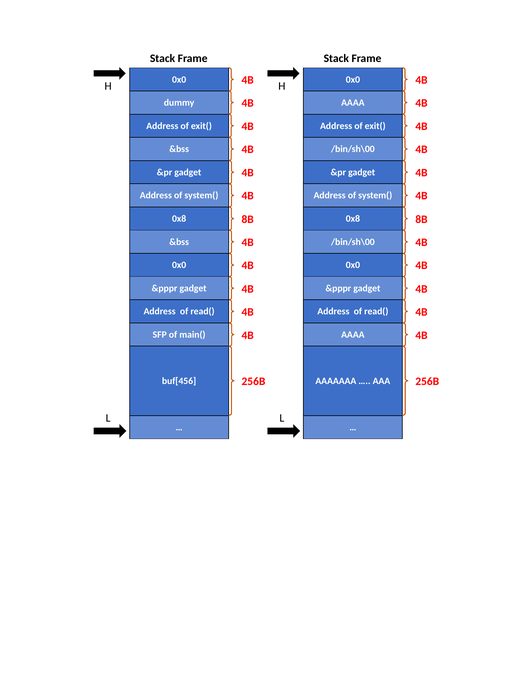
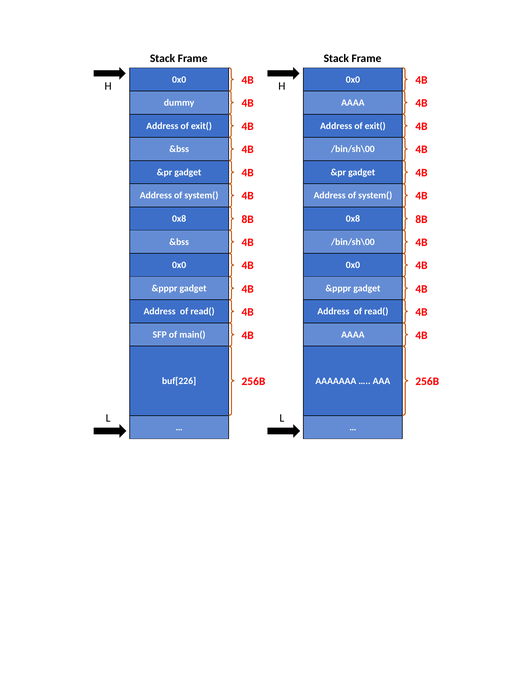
buf[456: buf[456 -> buf[226 (179, 381)
